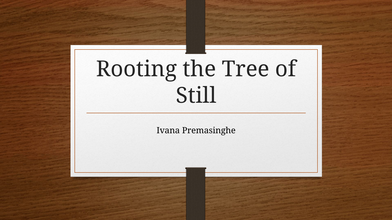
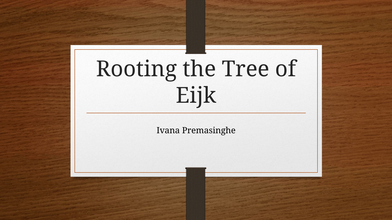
Still: Still -> Eijk (196, 96)
